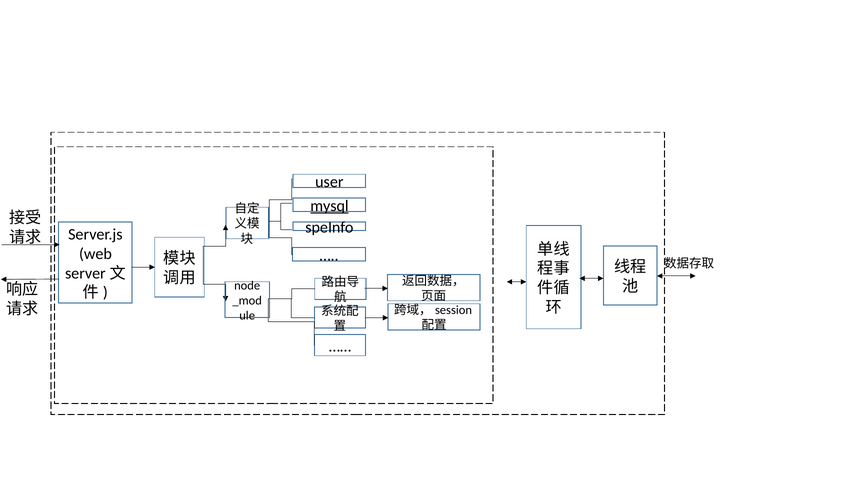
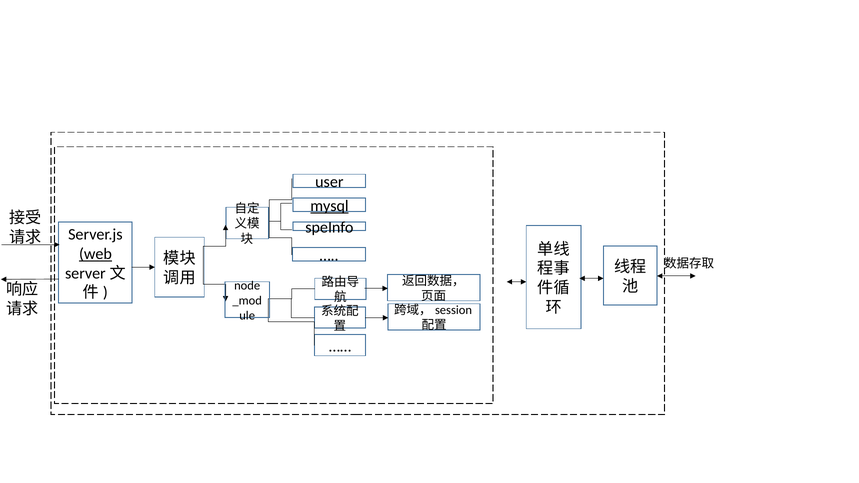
web underline: none -> present (95, 254)
